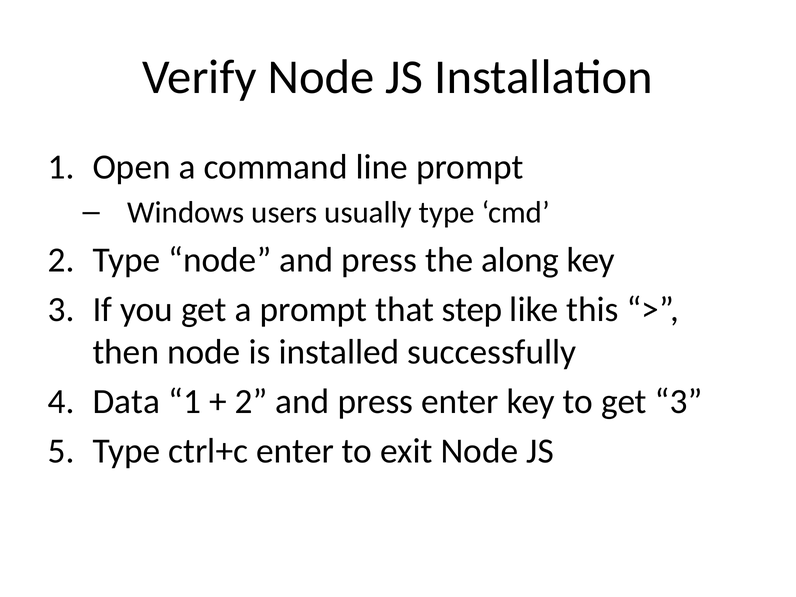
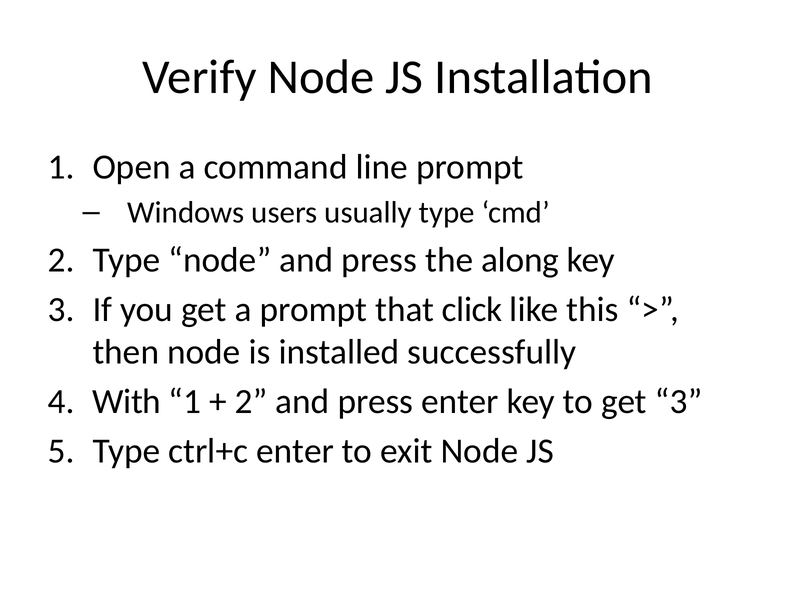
step: step -> click (472, 309)
Data: Data -> With (127, 401)
